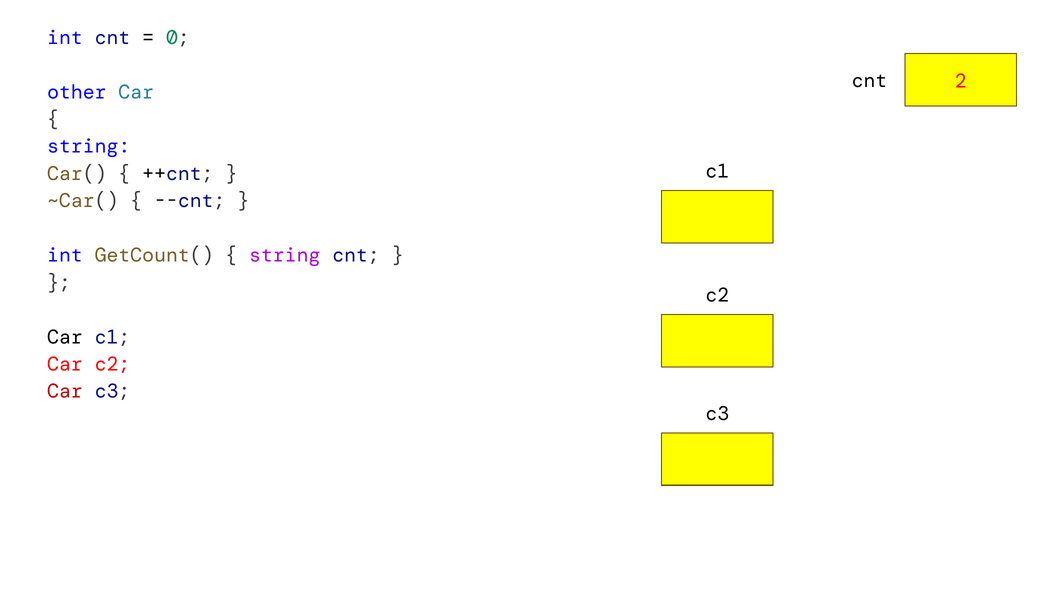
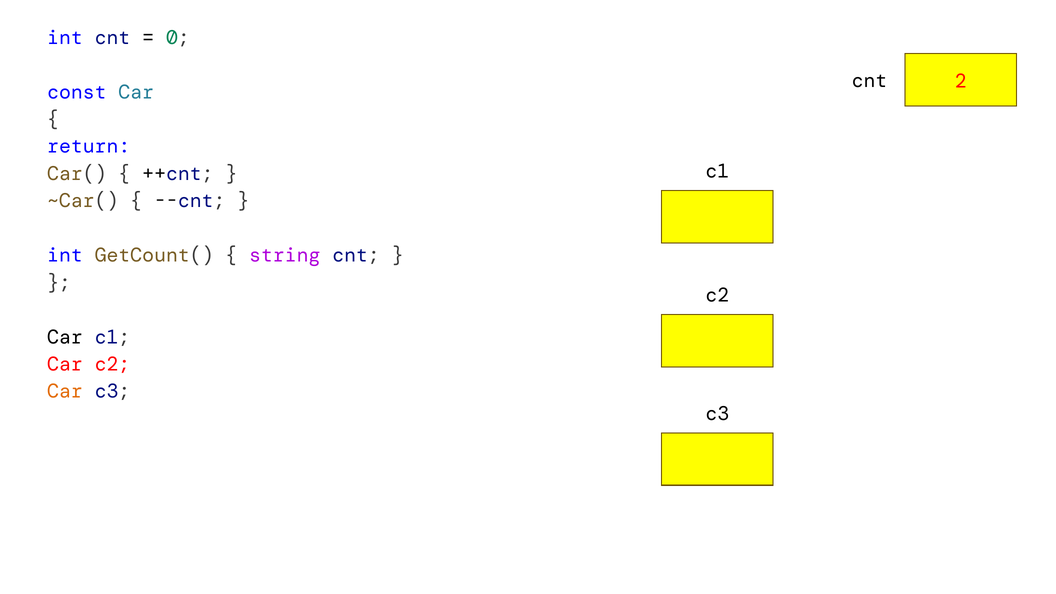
other: other -> const (77, 92)
string: string -> return (89, 146)
Car colour: red -> orange (65, 391)
